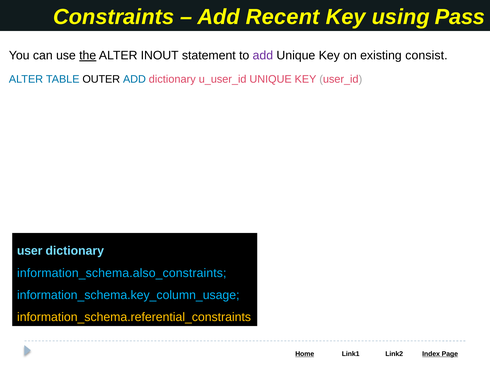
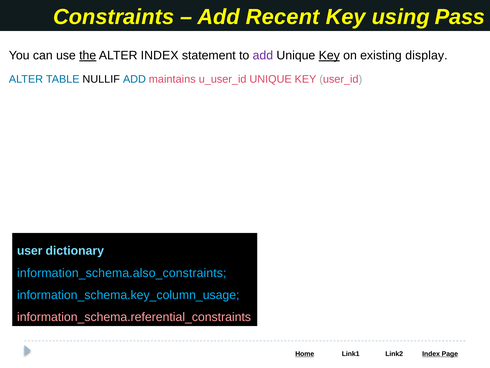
ALTER INOUT: INOUT -> INDEX (160, 56)
Key underline: none -> present (329, 56)
consist: consist -> display (426, 56)
OUTER: OUTER -> NULLIF (101, 79)
ADD dictionary: dictionary -> maintains (172, 79)
information_schema.referential_constraints colour: yellow -> pink (134, 317)
